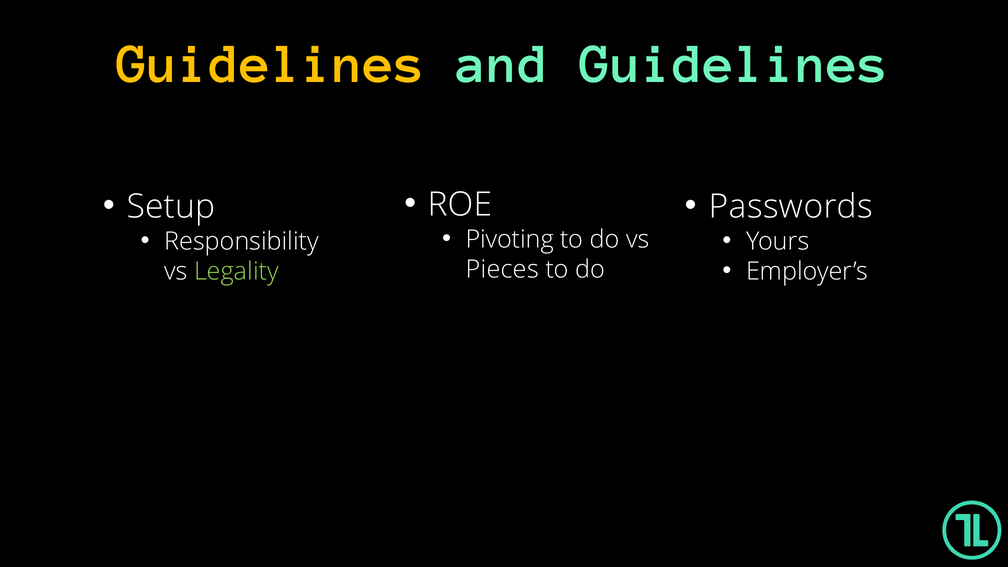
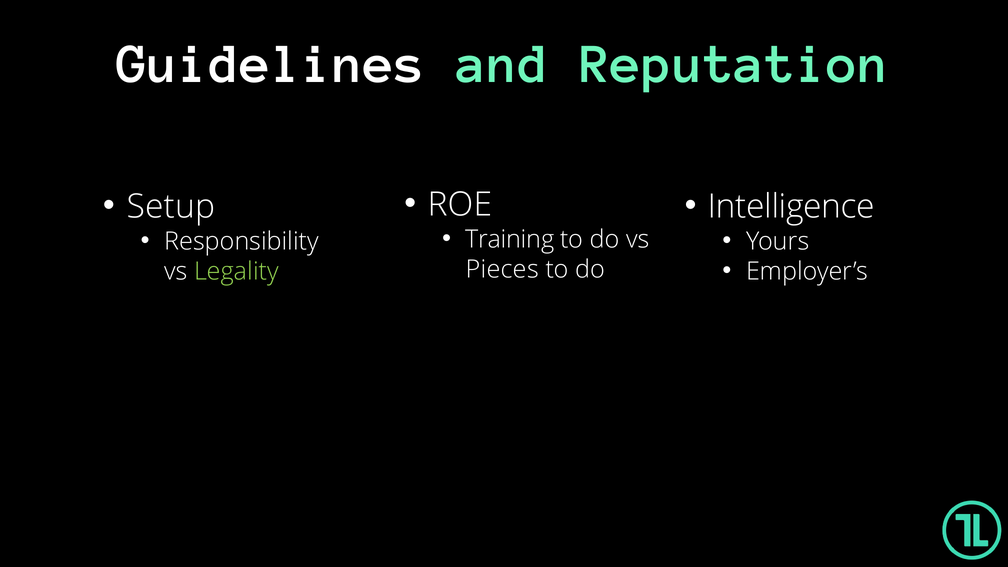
Guidelines colour: yellow -> white (272, 64)
and Guidelines: Guidelines -> Reputation (735, 64)
Passwords: Passwords -> Intelligence (791, 207)
Pivoting: Pivoting -> Training (510, 239)
